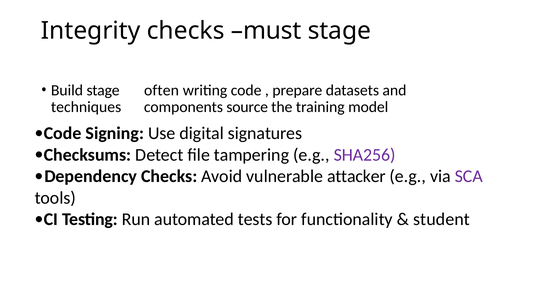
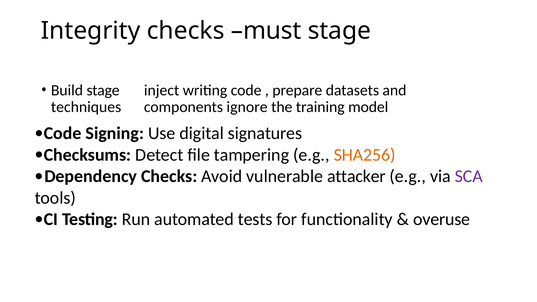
often: often -> inject (162, 90)
source: source -> ignore (247, 107)
SHA256 colour: purple -> orange (365, 155)
student: student -> overuse (442, 219)
